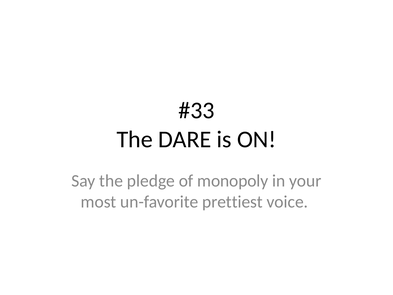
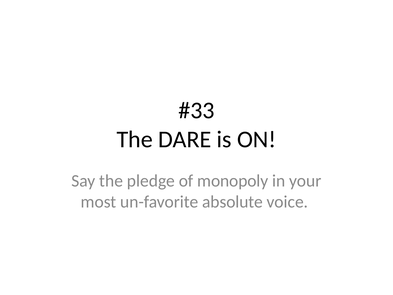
prettiest: prettiest -> absolute (233, 202)
